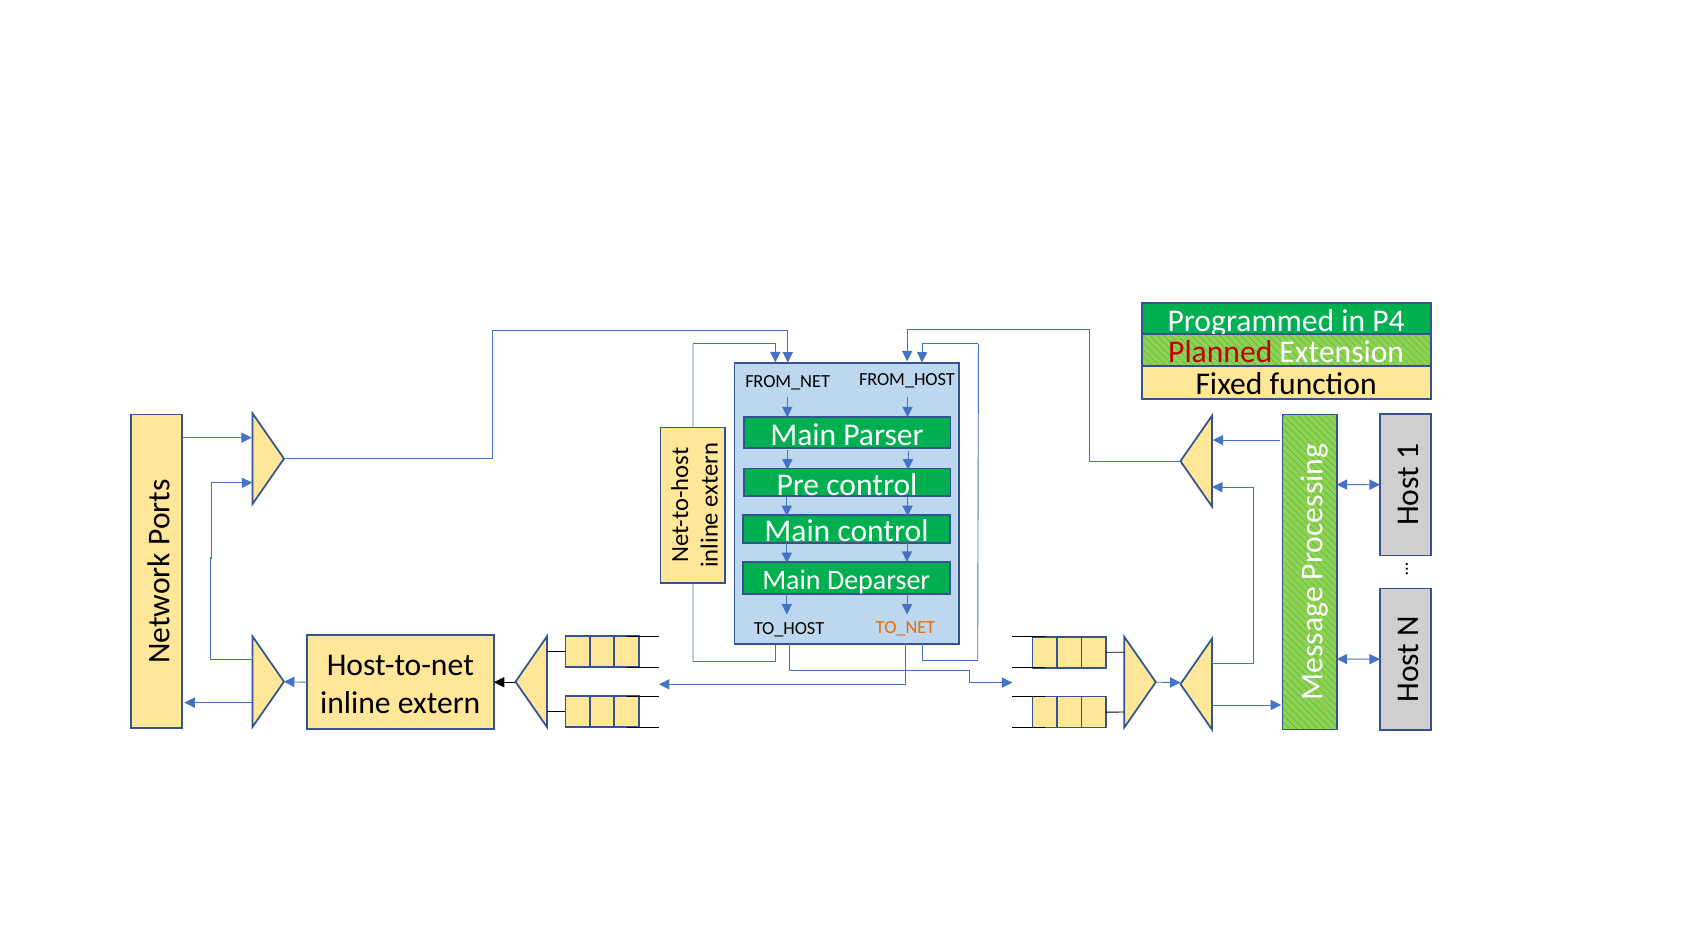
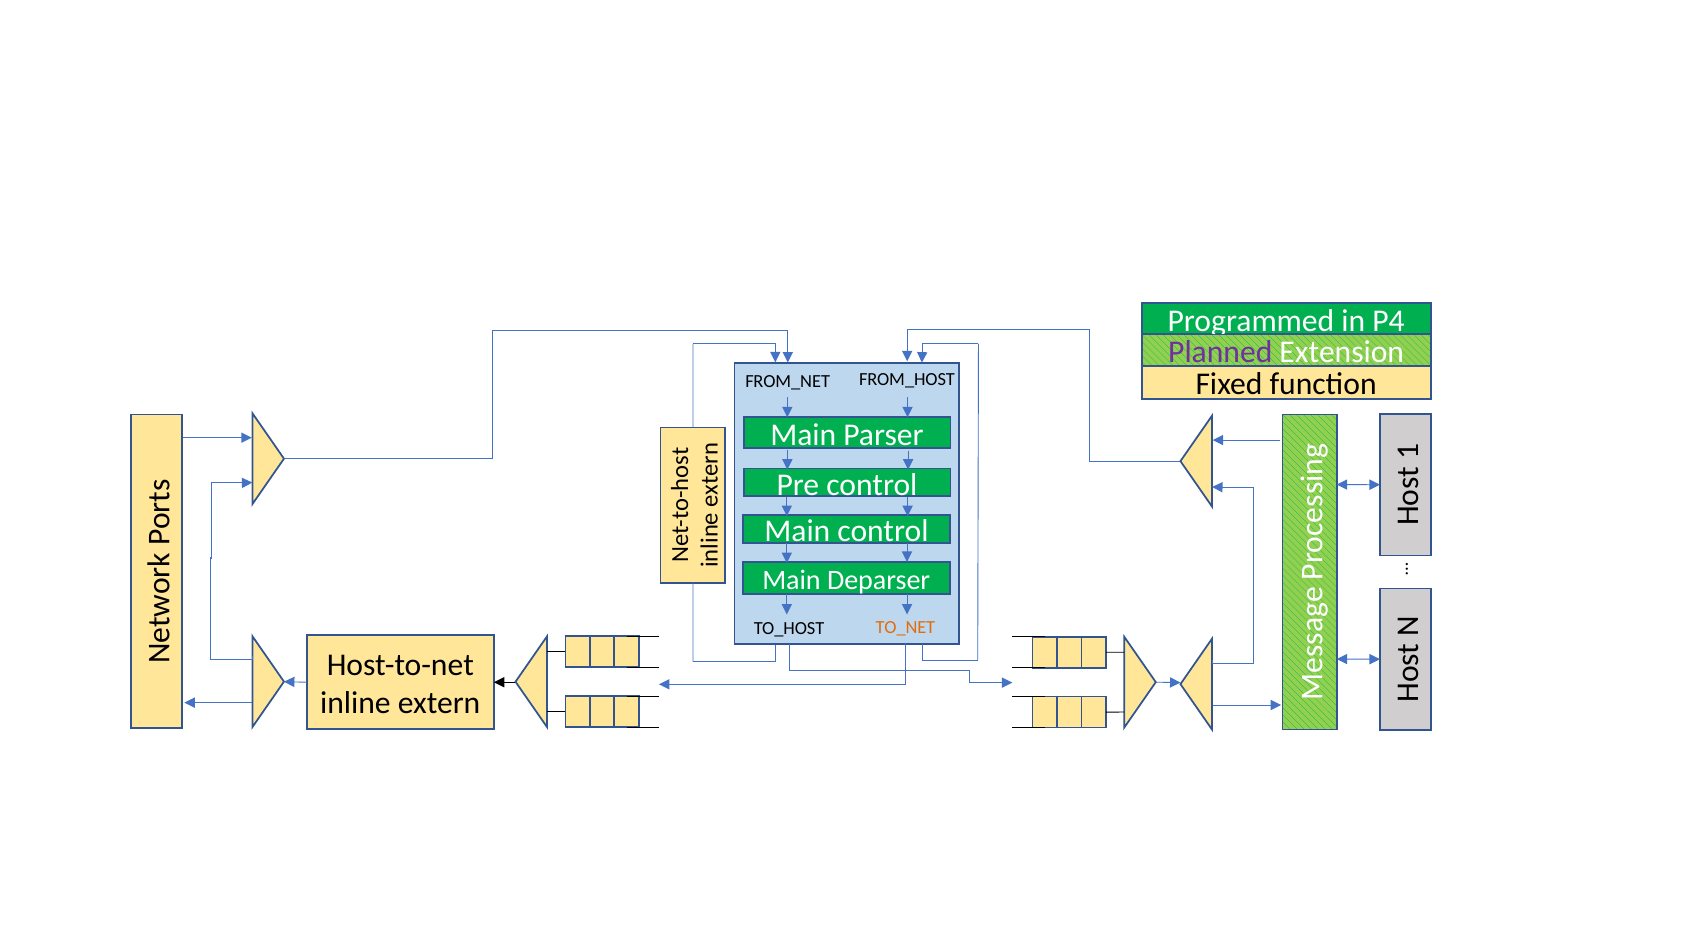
Planned colour: red -> purple (1220, 352)
